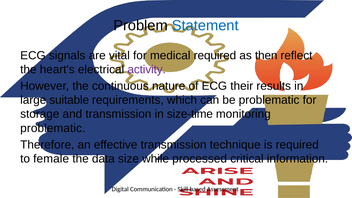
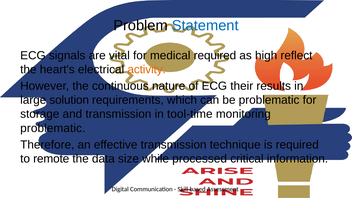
then: then -> high (266, 55)
activity colour: purple -> orange (147, 69)
suitable: suitable -> solution (69, 100)
size-time: size-time -> tool-time (190, 114)
female: female -> remote (51, 159)
